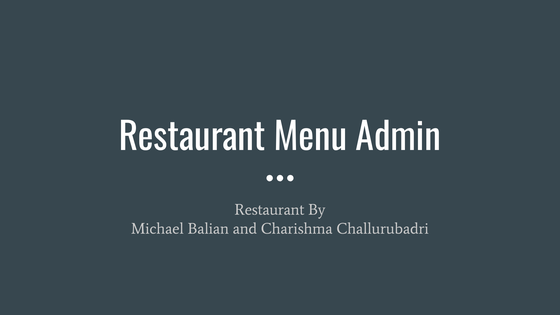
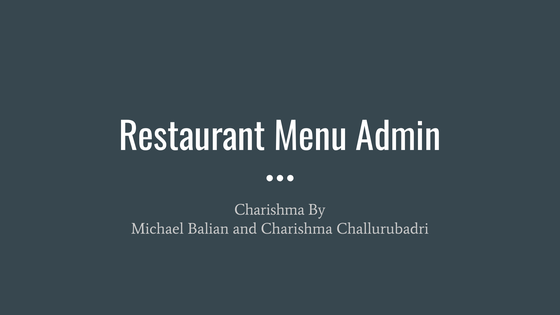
Restaurant: Restaurant -> Charishma (269, 210)
